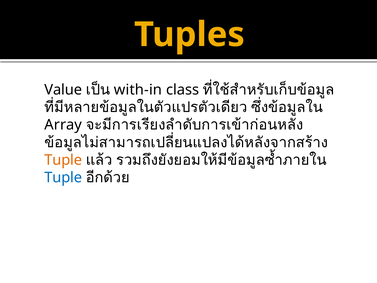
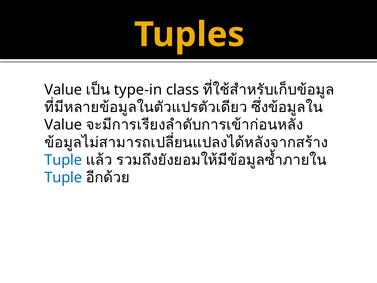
with-in: with-in -> type-in (138, 90)
Array: Array -> Value (63, 125)
Tuple colour: orange -> blue (63, 160)
